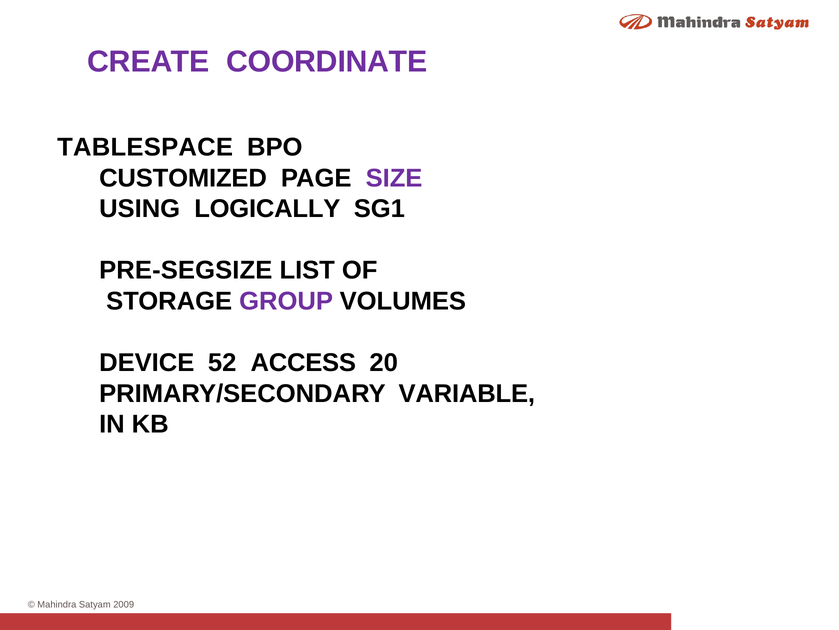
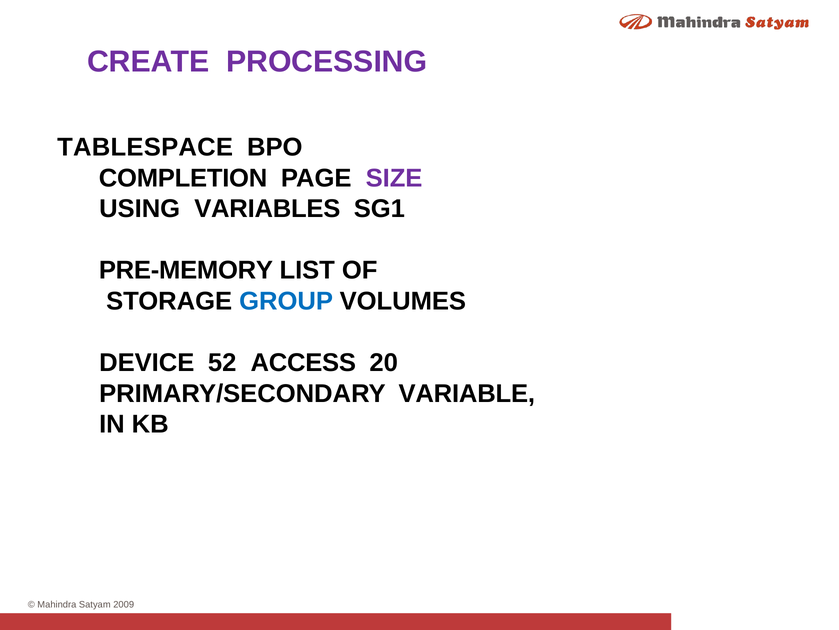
COORDINATE: COORDINATE -> PROCESSING (327, 62)
CUSTOMIZED: CUSTOMIZED -> COMPLETION (183, 178)
LOGICALLY: LOGICALLY -> VARIABLES (267, 209)
PRE-SEGSIZE: PRE-SEGSIZE -> PRE-MEMORY (186, 270)
GROUP colour: purple -> blue (286, 301)
